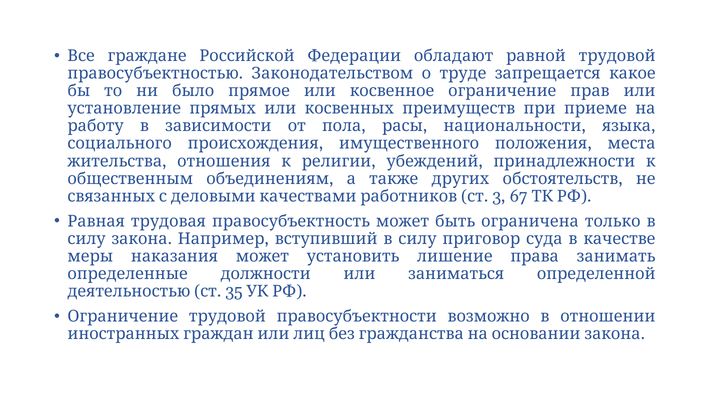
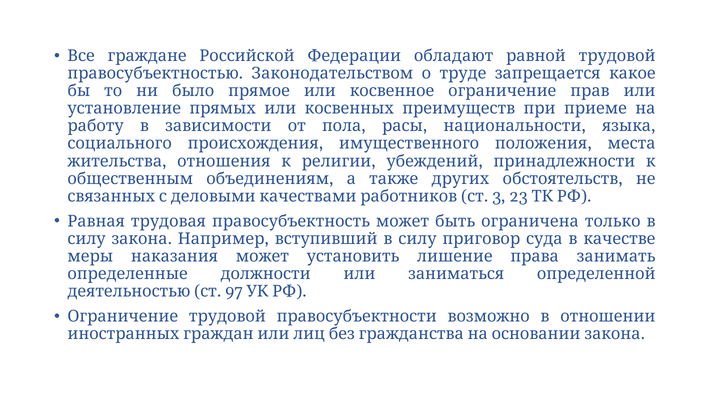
67: 67 -> 23 (519, 196)
35: 35 -> 97 (234, 292)
